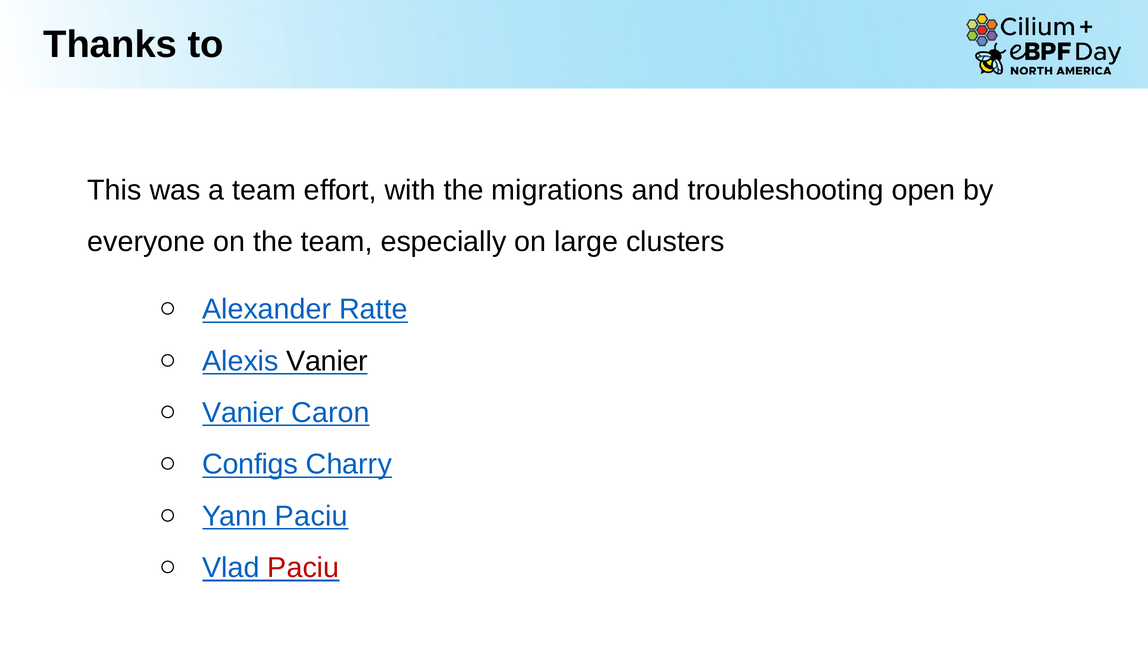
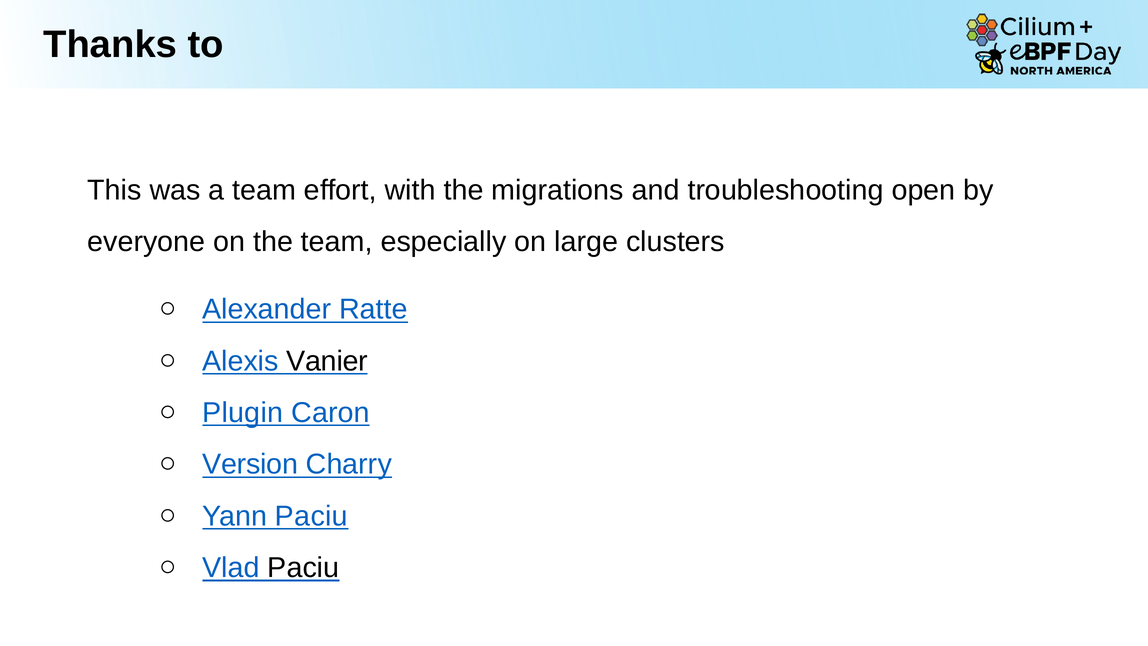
Vanier: Vanier -> Plugin (243, 413)
Configs: Configs -> Version (250, 464)
Paciu colour: red -> black (303, 568)
